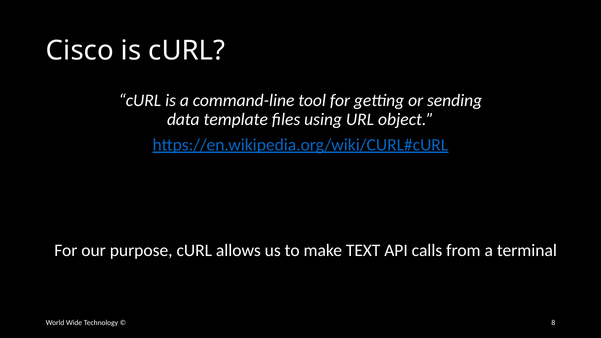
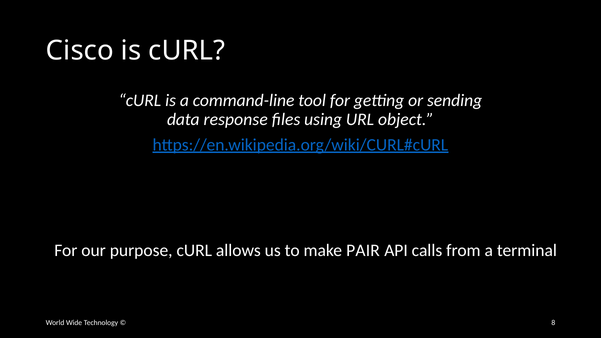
template: template -> response (236, 119)
TEXT: TEXT -> PAIR (363, 251)
